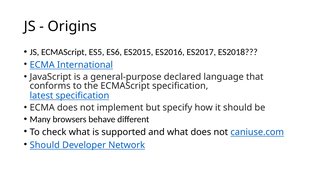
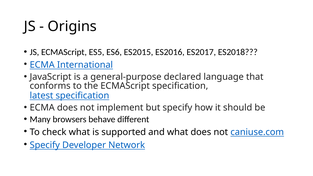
Should: Should -> Specify (45, 145)
